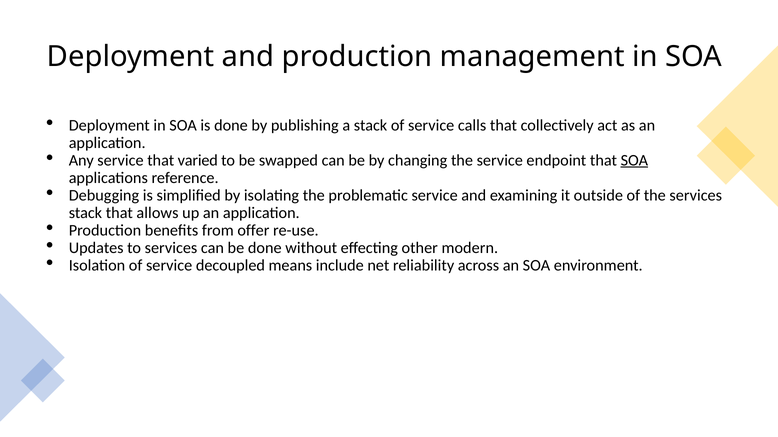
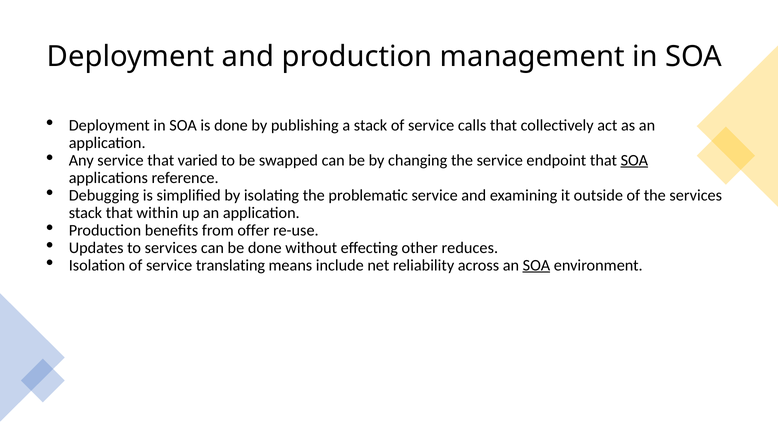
allows: allows -> within (157, 213)
modern: modern -> reduces (470, 248)
decoupled: decoupled -> translating (230, 266)
SOA underline: none -> present (536, 266)
